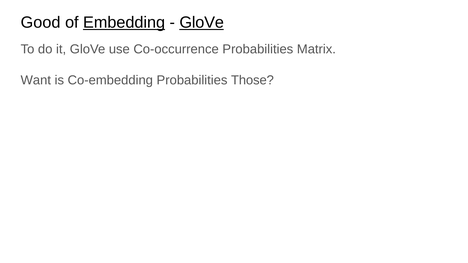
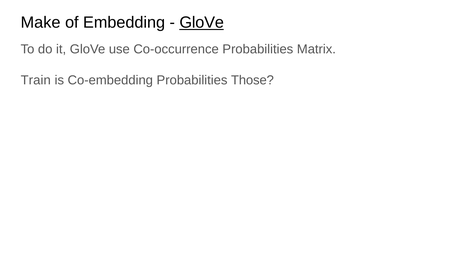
Good: Good -> Make (41, 22)
Embedding underline: present -> none (124, 22)
Want: Want -> Train (36, 80)
